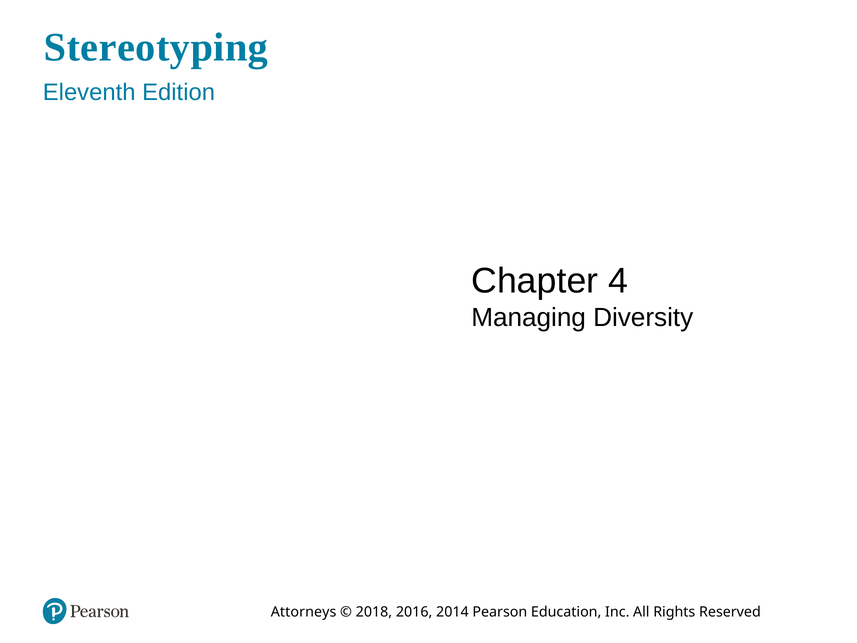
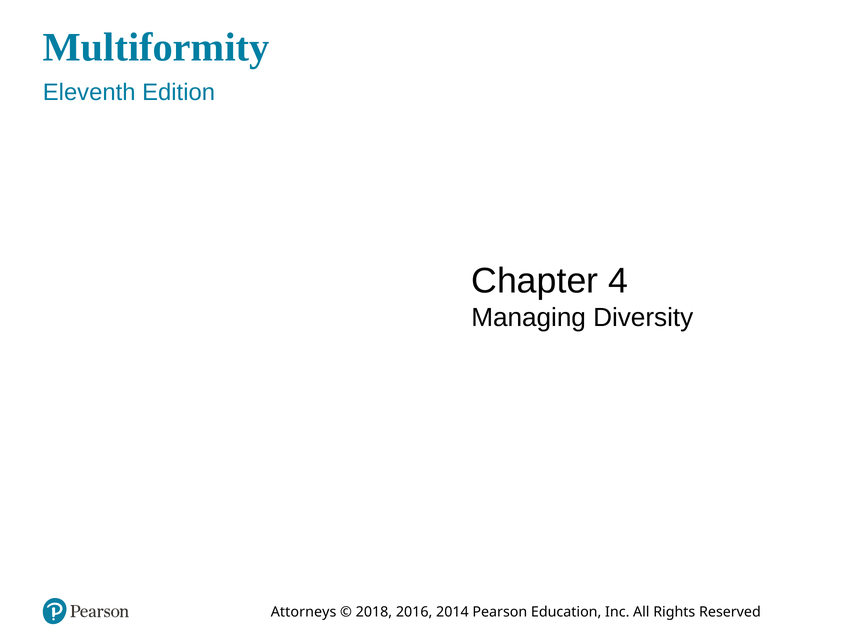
Stereotyping: Stereotyping -> Multiformity (156, 47)
